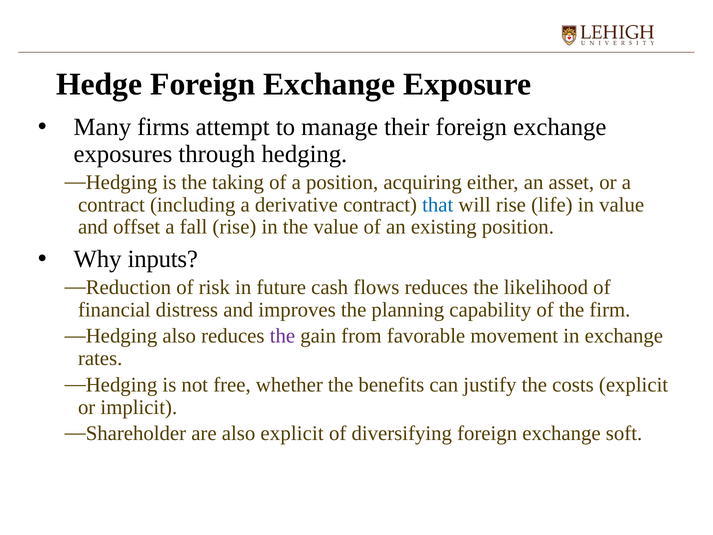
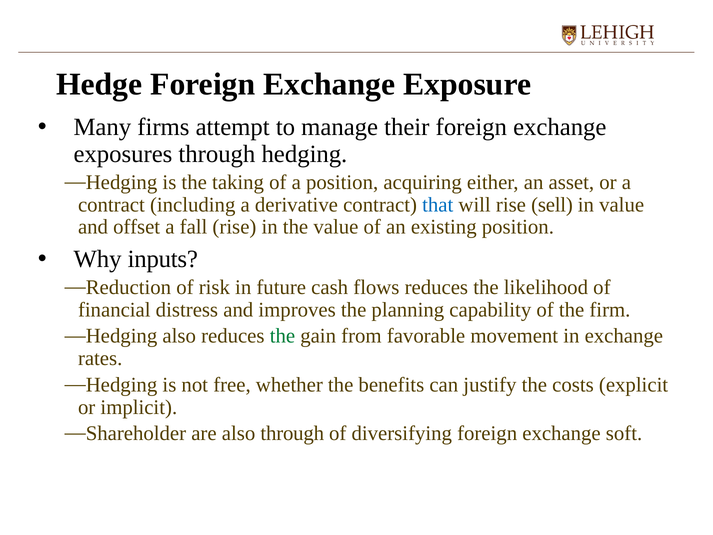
life: life -> sell (552, 205)
the colour: purple -> green (282, 336)
also explicit: explicit -> through (292, 433)
